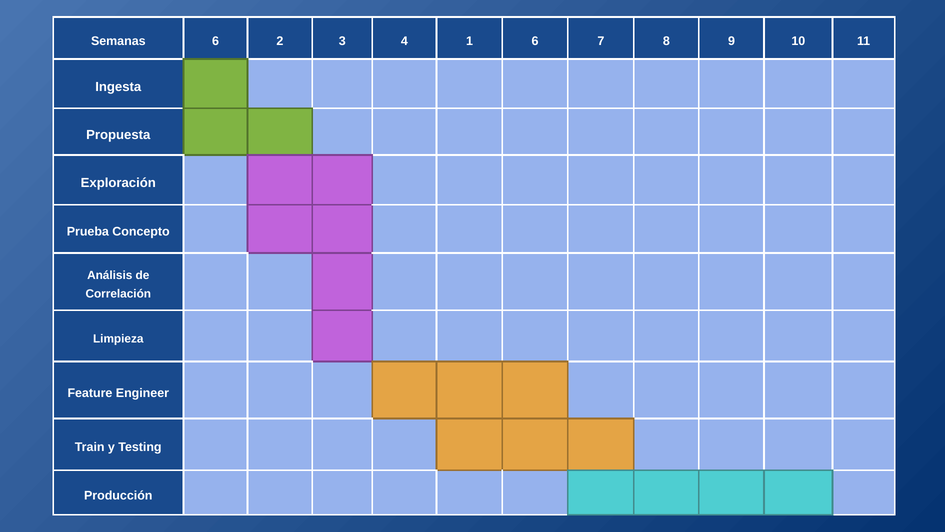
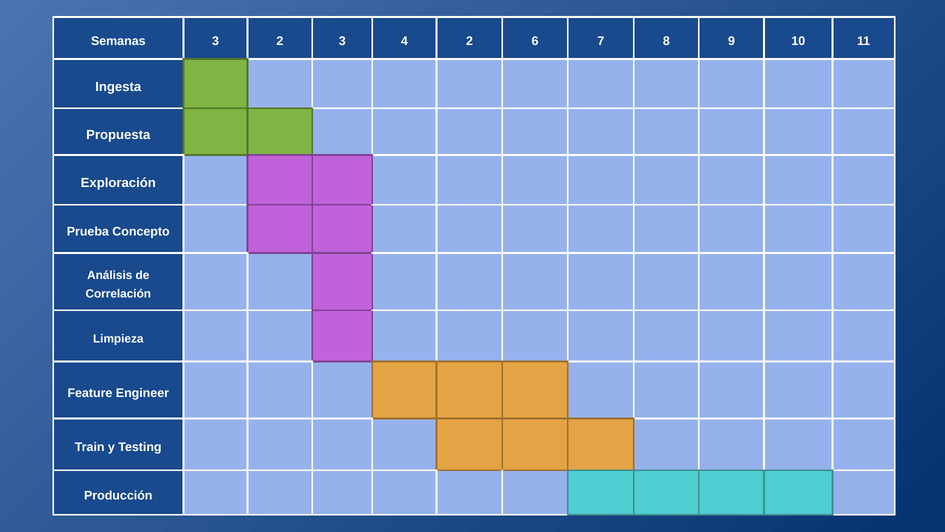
Semanas 6: 6 -> 3 (215, 41)
4 1: 1 -> 2 (469, 41)
